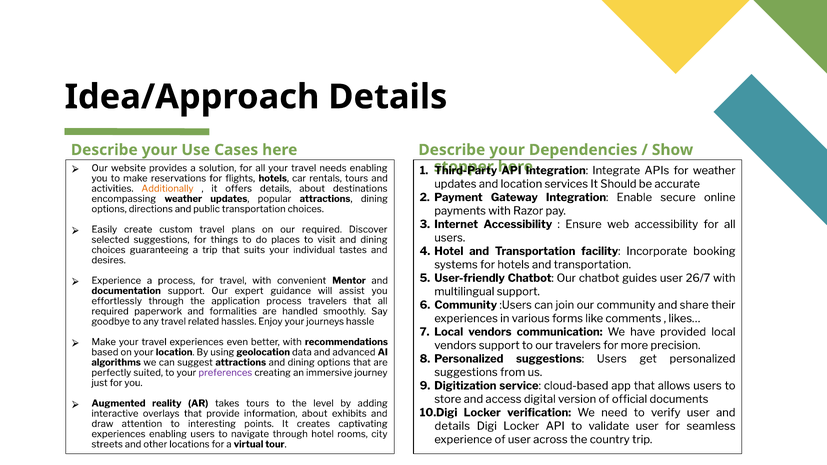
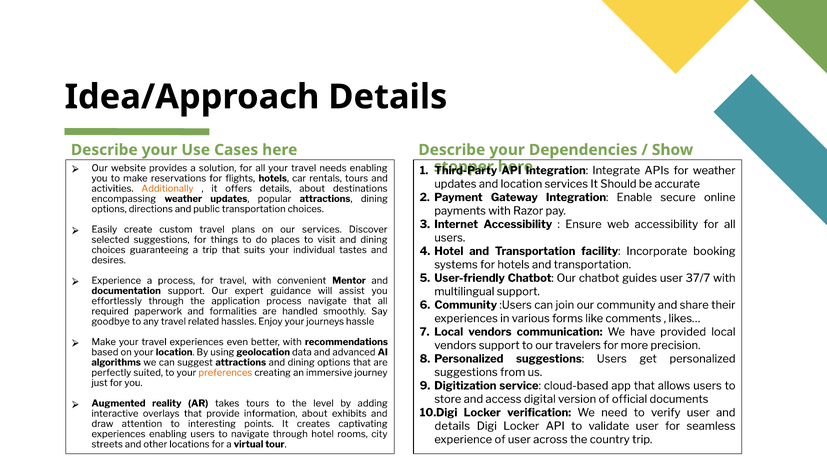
our required: required -> services (322, 230)
26/7: 26/7 -> 37/7 (698, 278)
process travelers: travelers -> navigate (327, 301)
preferences colour: purple -> orange (225, 373)
